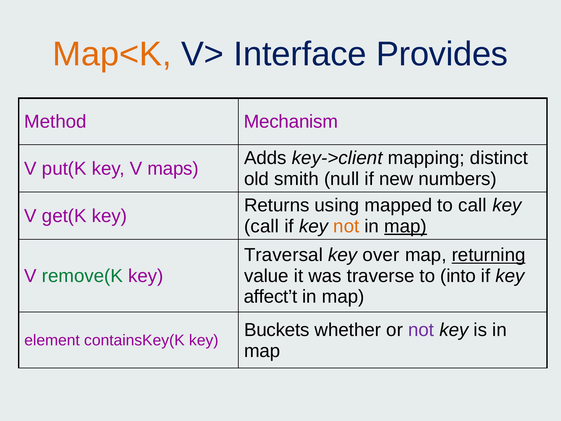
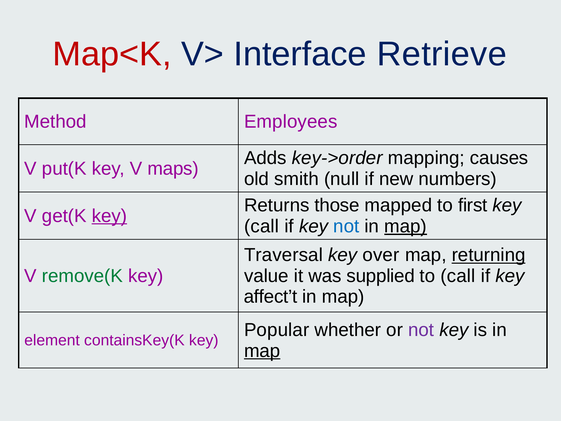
Map<K colour: orange -> red (112, 54)
Provides: Provides -> Retrieve (442, 54)
Mechanism: Mechanism -> Employees (291, 122)
key->client: key->client -> key->order (337, 158)
distinct: distinct -> causes (499, 158)
using: using -> those (337, 205)
to call: call -> first (473, 205)
key underline: none -> present (109, 216)
not colour: orange -> blue (346, 226)
traverse: traverse -> supplied (381, 276)
to into: into -> call (458, 276)
Buckets: Buckets -> Popular (277, 330)
map underline: none -> present (262, 351)
